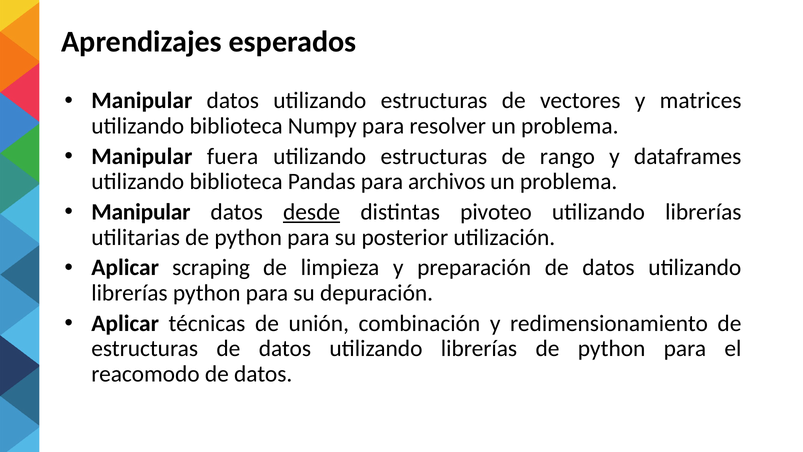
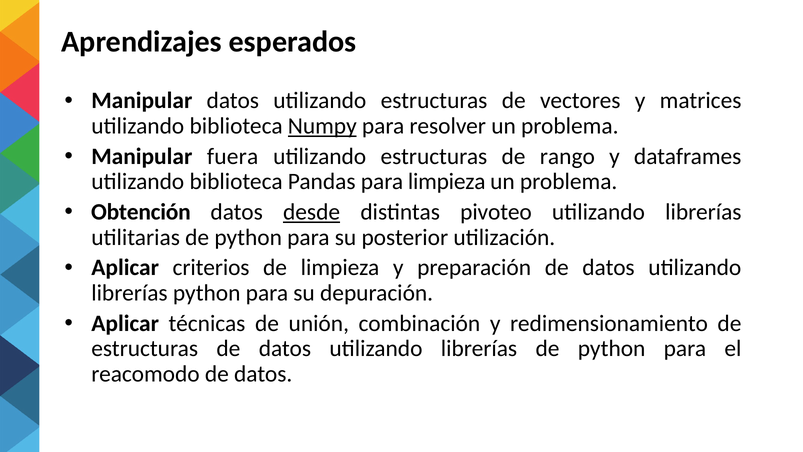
Numpy underline: none -> present (322, 126)
para archivos: archivos -> limpieza (447, 182)
Manipular: Manipular -> Obtención (141, 212)
scraping: scraping -> criterios (211, 268)
